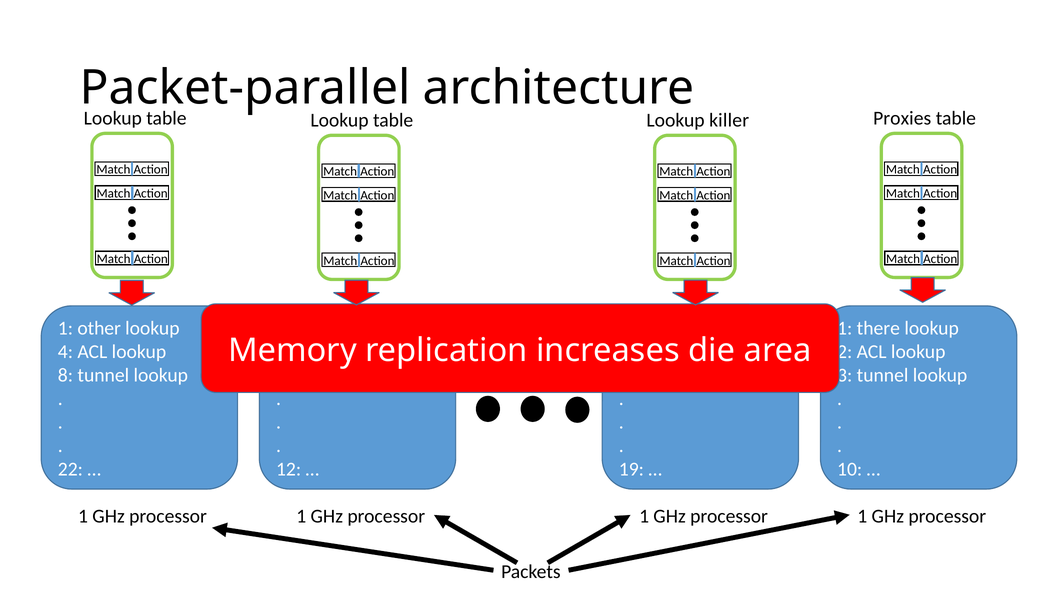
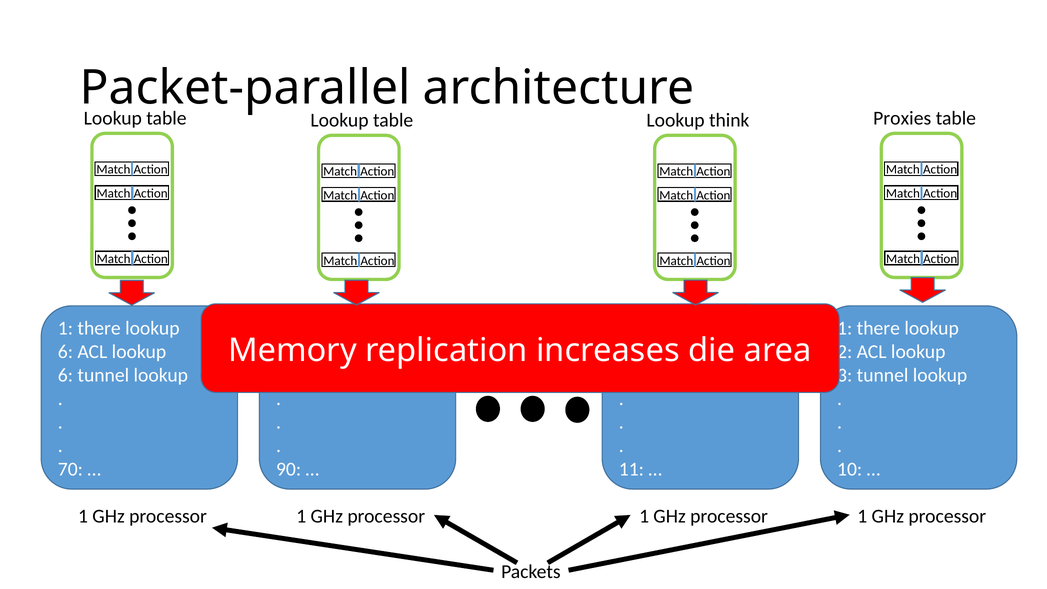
killer: killer -> think (729, 120)
other: other -> there (99, 328)
4: 4 -> 6 (65, 352)
8: 8 -> 6 (65, 375)
22: 22 -> 70 (70, 469)
12: 12 -> 90 (289, 469)
19: 19 -> 11 (631, 469)
